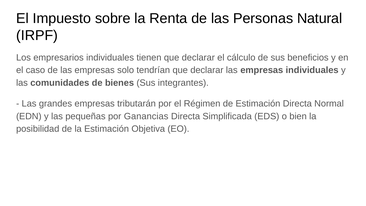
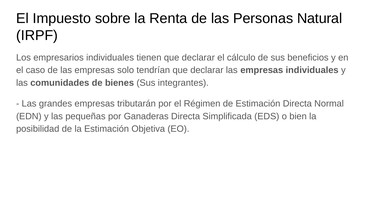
Ganancias: Ganancias -> Ganaderas (146, 116)
